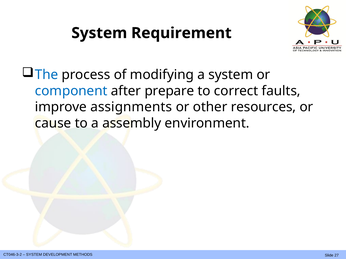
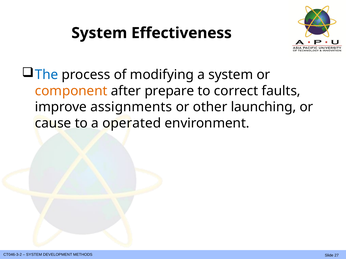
Requirement: Requirement -> Effectiveness (181, 33)
component colour: blue -> orange (71, 91)
resources: resources -> launching (263, 107)
assembly: assembly -> operated (132, 123)
